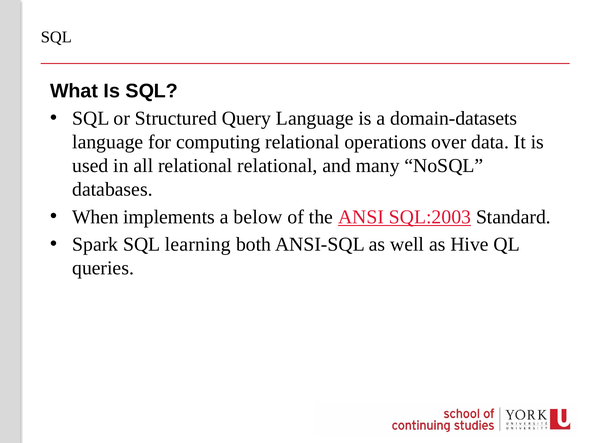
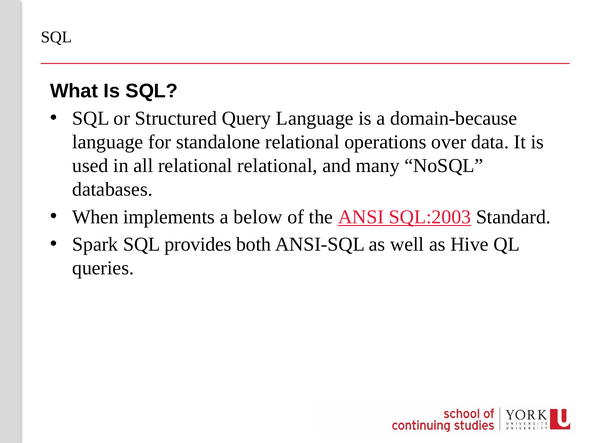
domain-datasets: domain-datasets -> domain-because (454, 119)
computing: computing -> standalone (218, 142)
learning: learning -> provides (198, 245)
